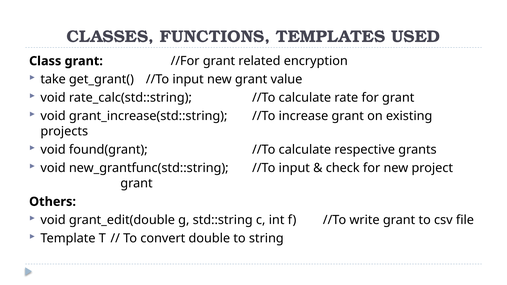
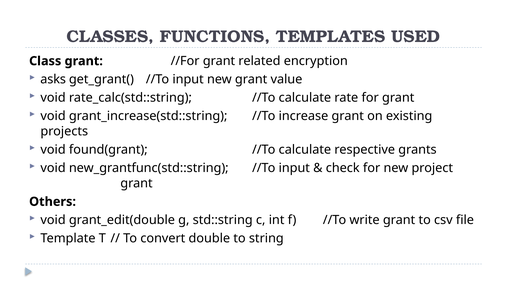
take: take -> asks (53, 79)
